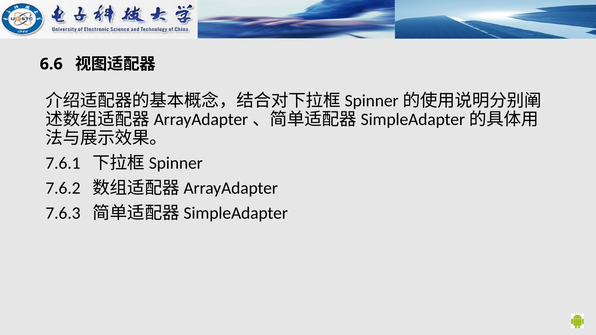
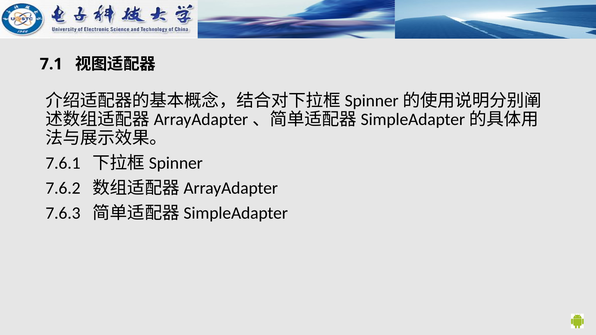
6.6: 6.6 -> 7.1 (51, 64)
